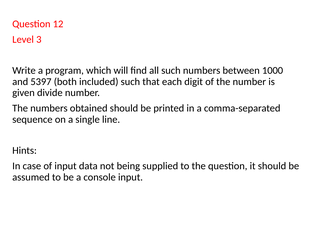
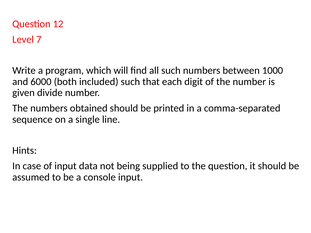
3: 3 -> 7 (39, 39)
5397: 5397 -> 6000 (41, 82)
